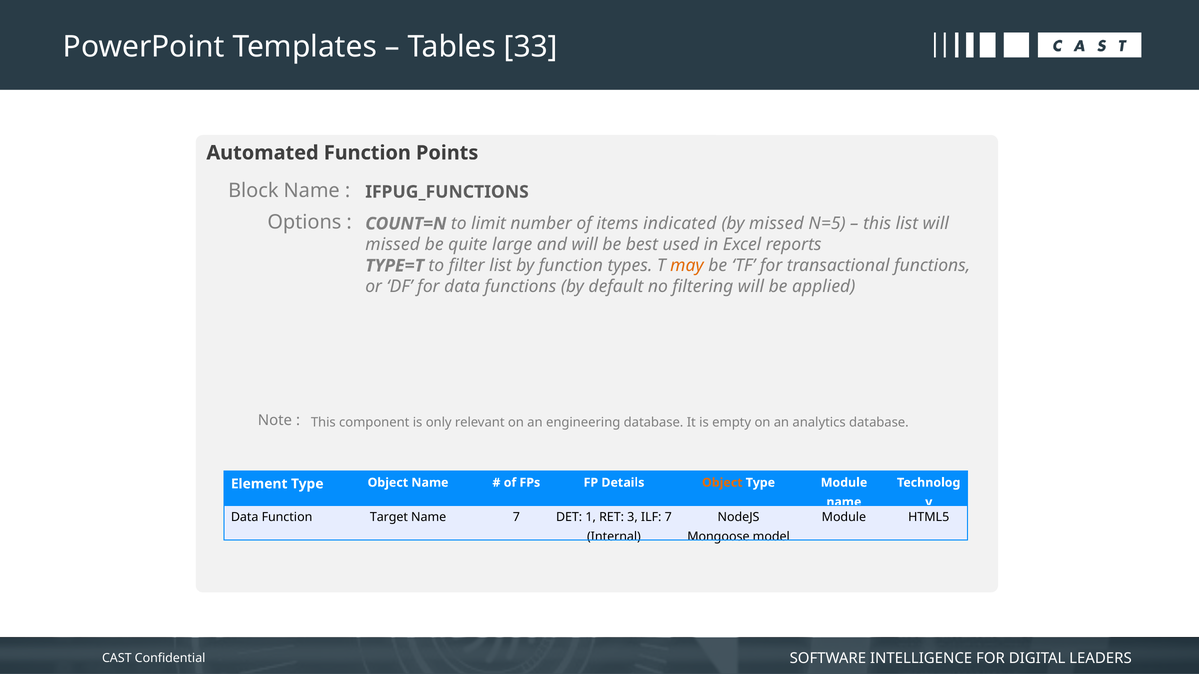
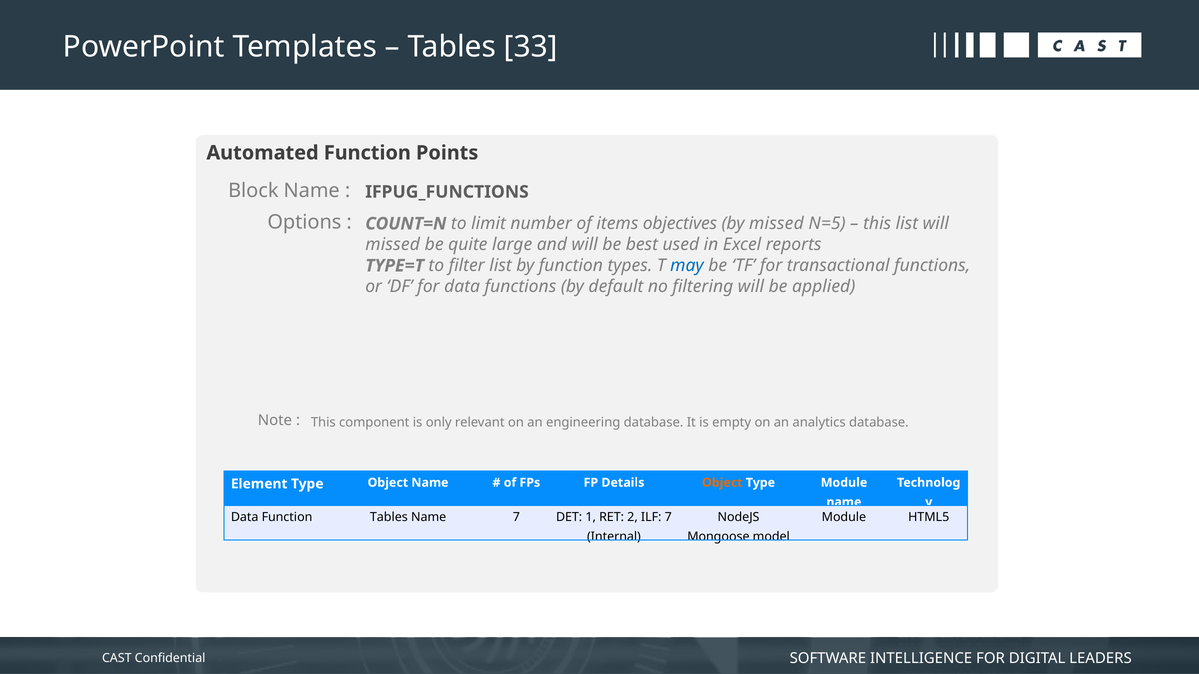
indicated: indicated -> objectives (680, 224)
may colour: orange -> blue (687, 266)
Function Target: Target -> Tables (389, 517)
3: 3 -> 2 (632, 517)
